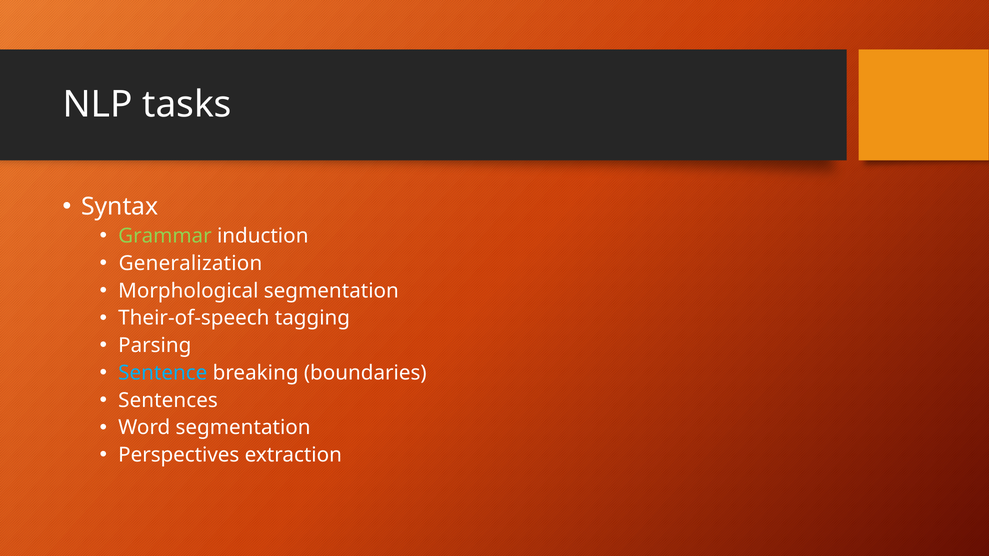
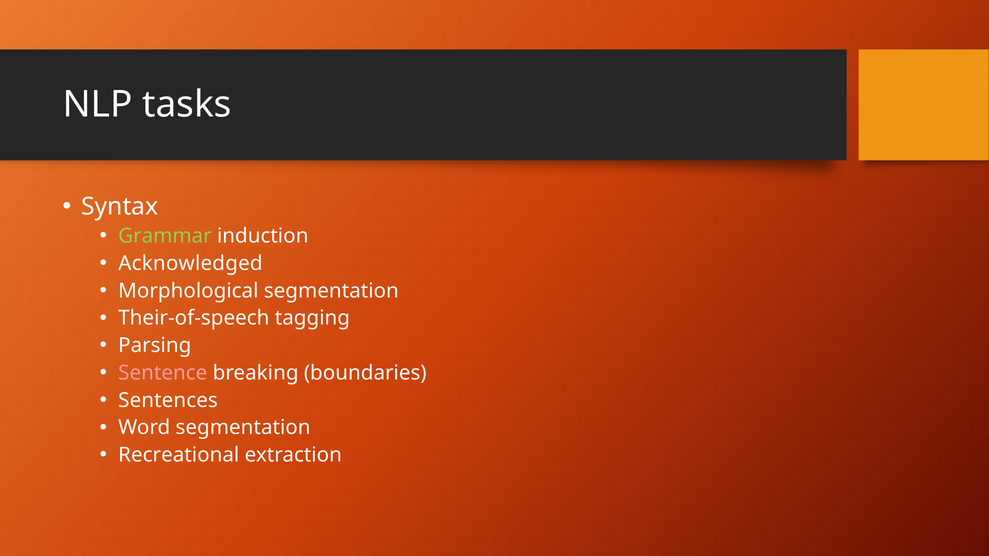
Generalization: Generalization -> Acknowledged (190, 263)
Sentence colour: light blue -> pink (163, 373)
Perspectives: Perspectives -> Recreational (179, 455)
